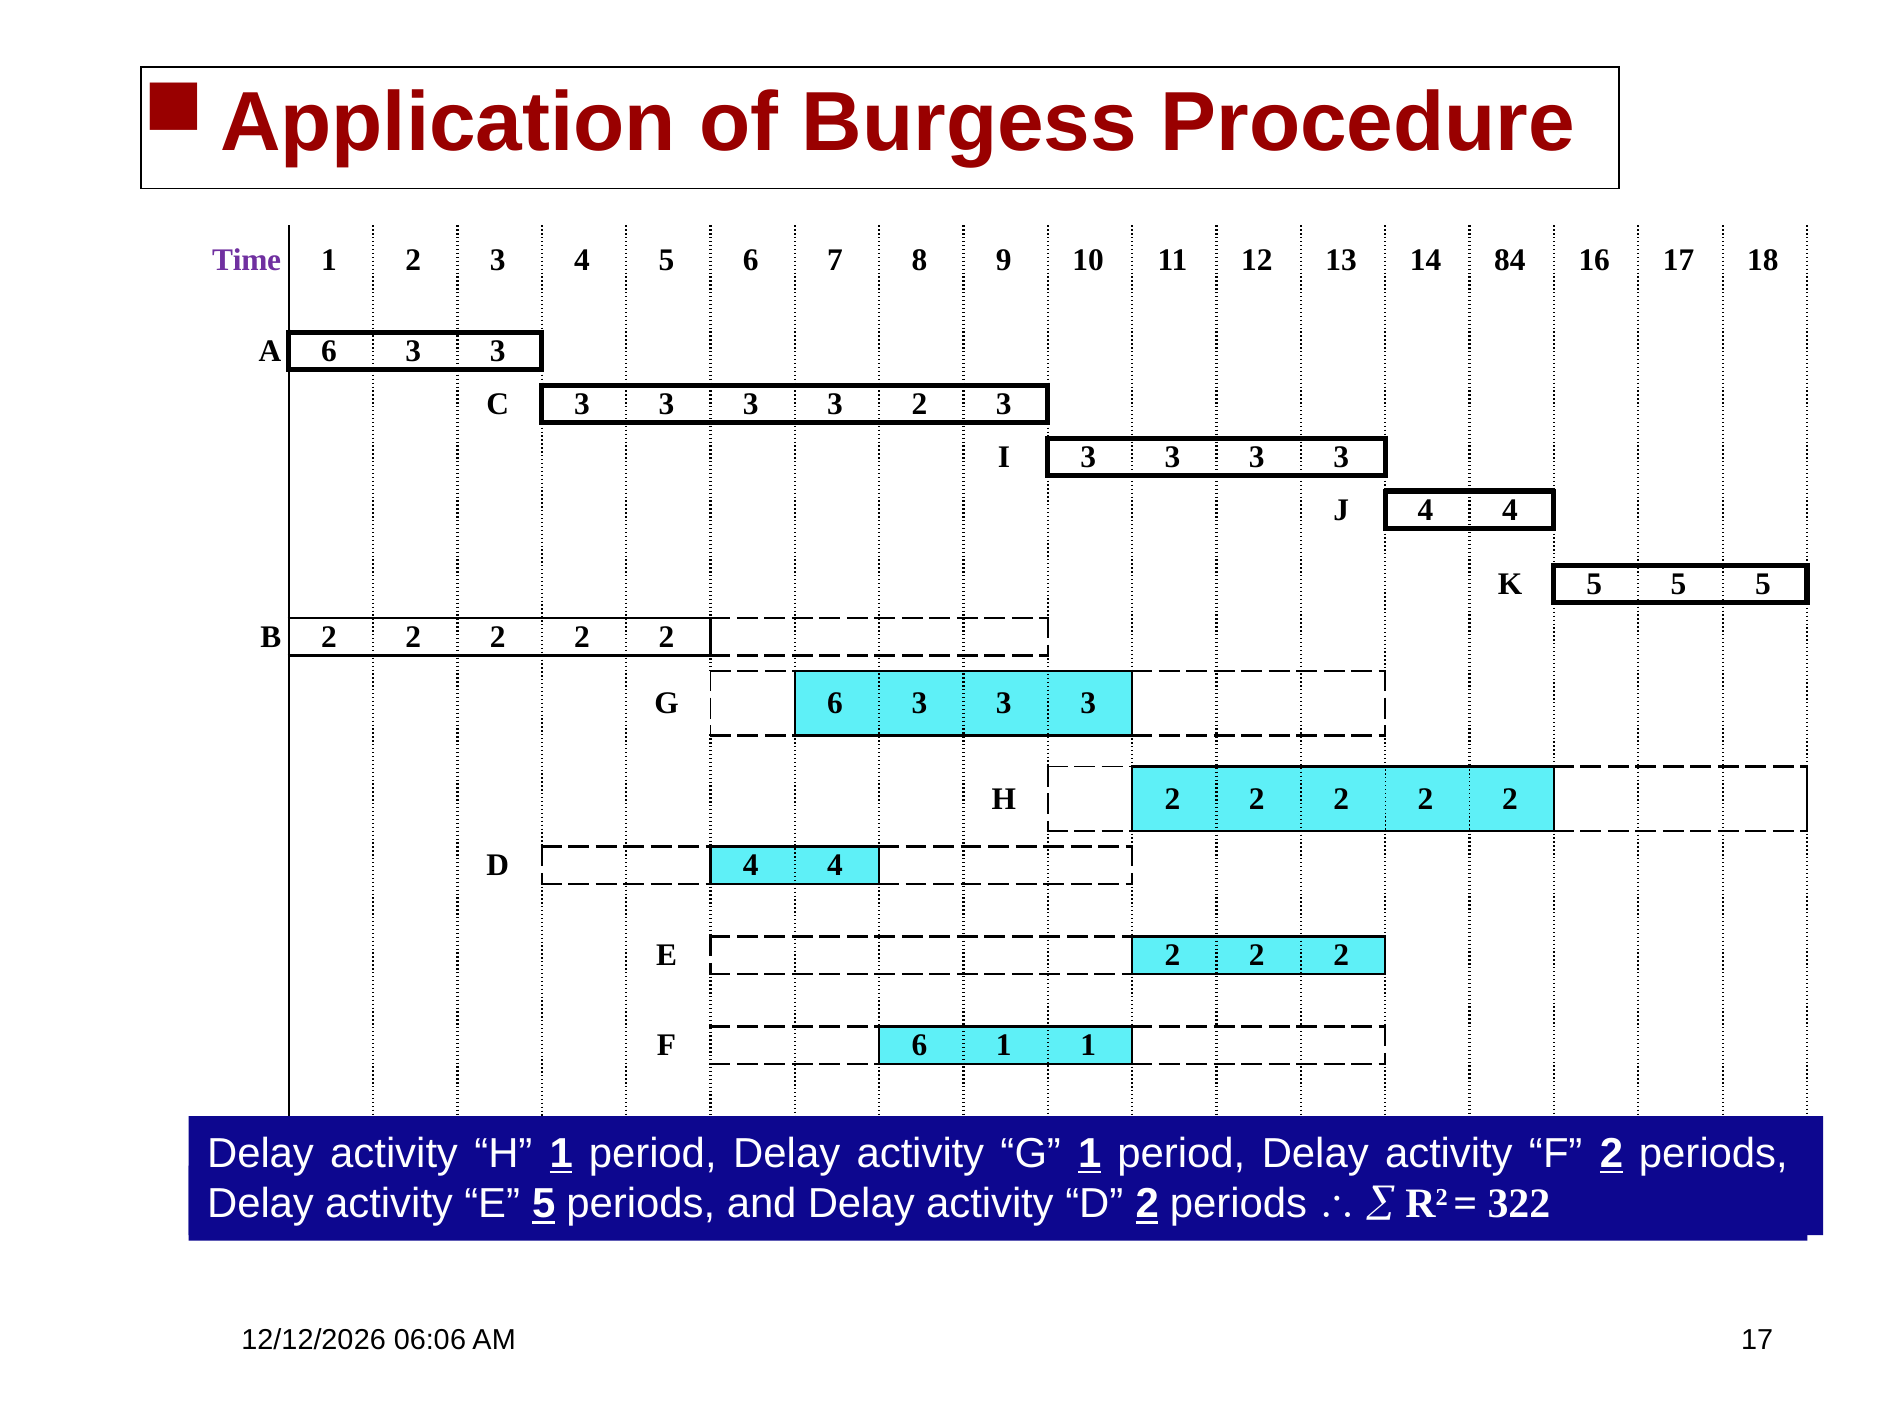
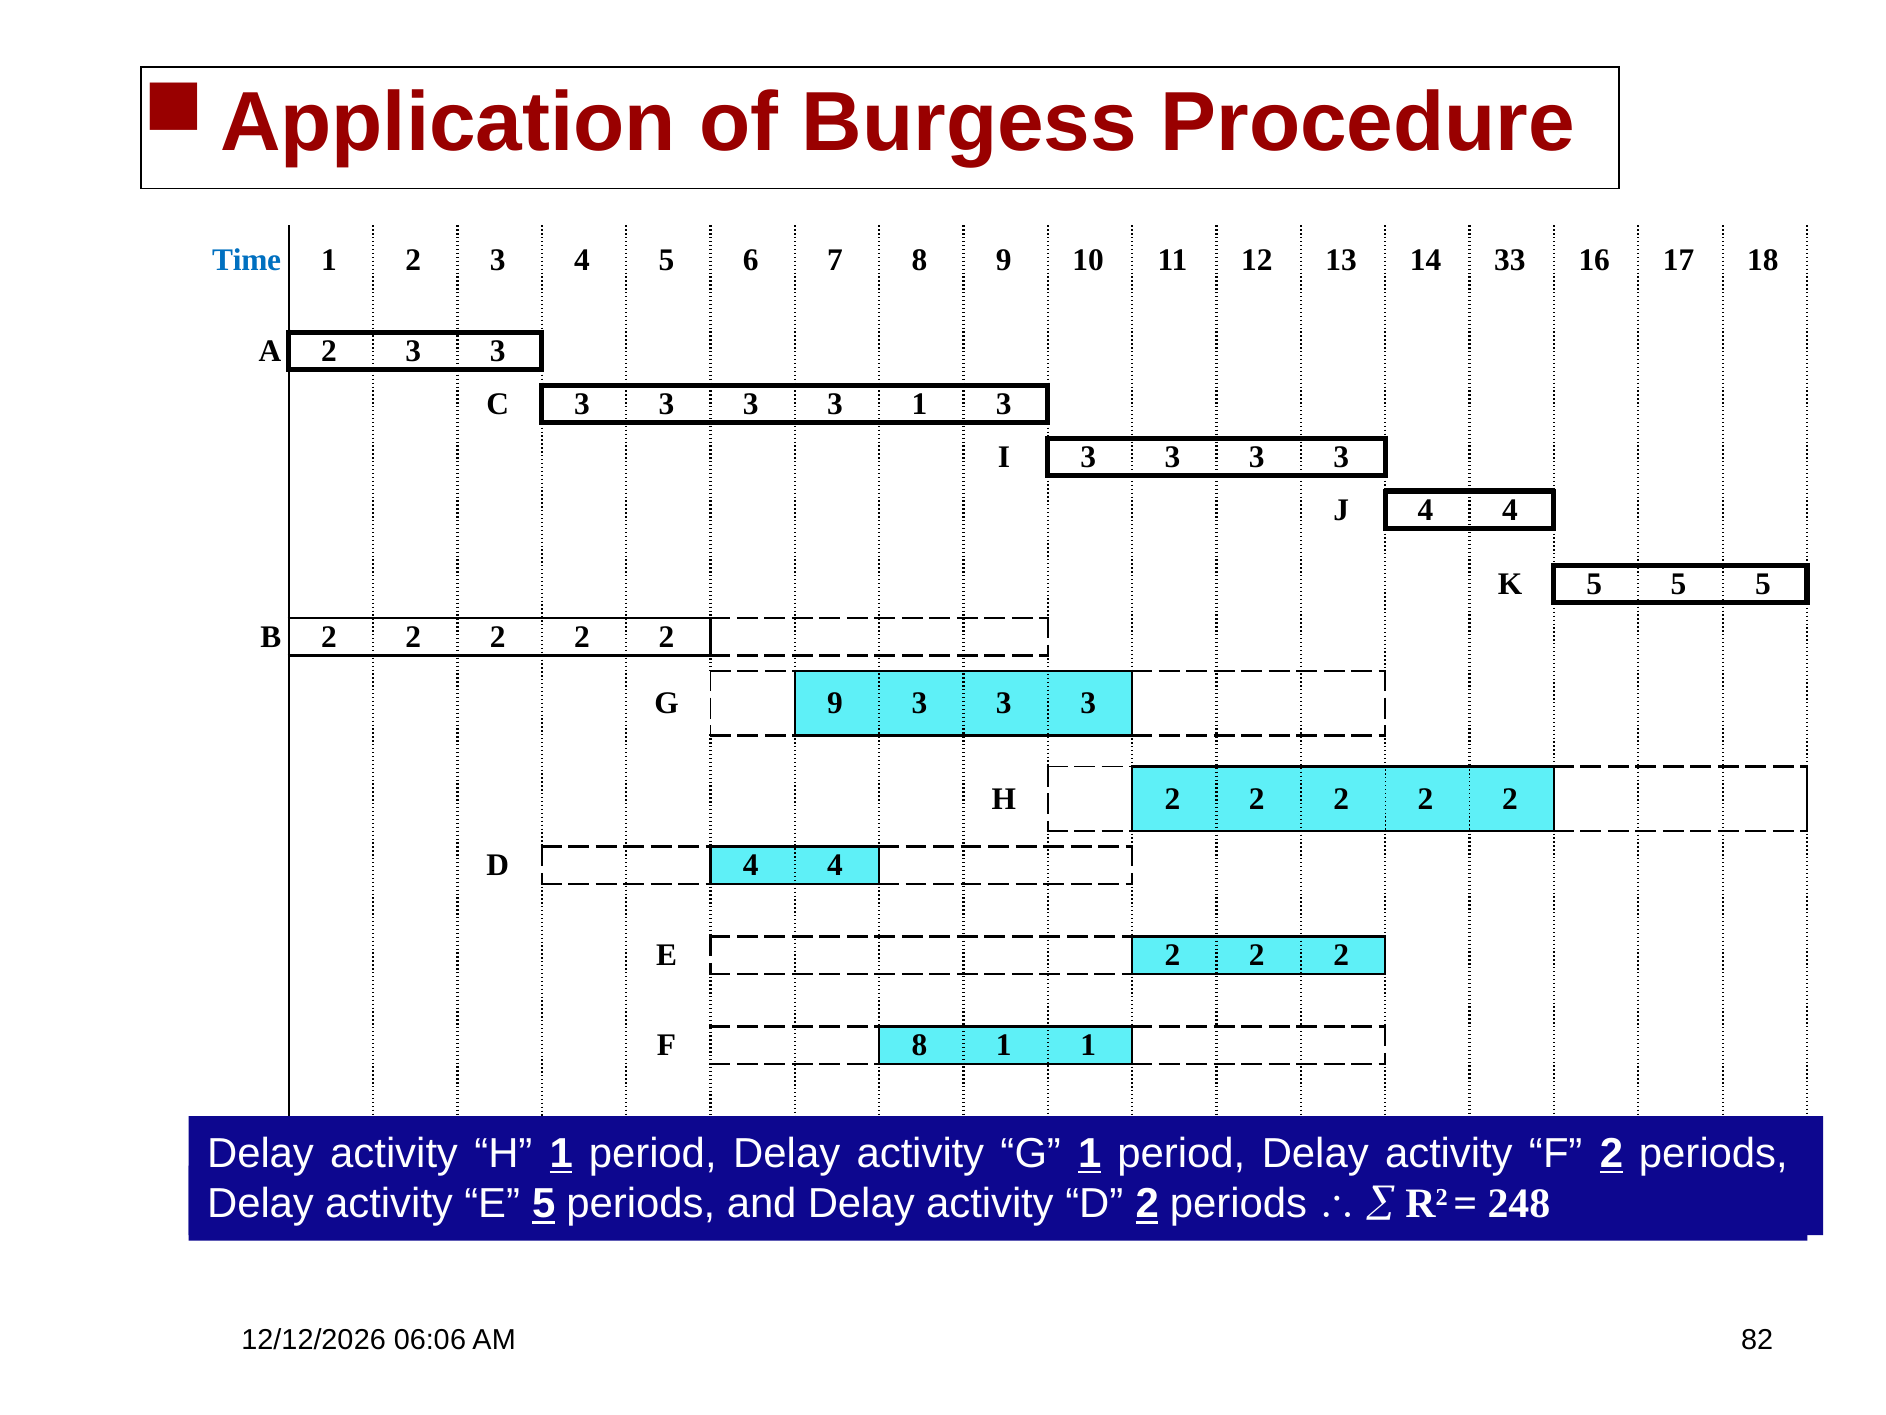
Time colour: purple -> blue (247, 260)
84: 84 -> 33 (1510, 260)
A 6: 6 -> 2 (329, 351)
3 2: 2 -> 1 (919, 404)
G 6: 6 -> 9 (835, 703)
F 6: 6 -> 8 (919, 1045)
322: 322 -> 248 (1519, 1203)
17: 17 -> 82 (1757, 1340)
